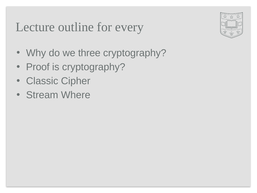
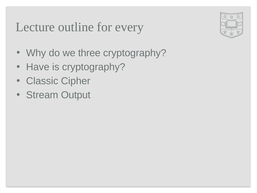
Proof: Proof -> Have (38, 67)
Where: Where -> Output (76, 95)
